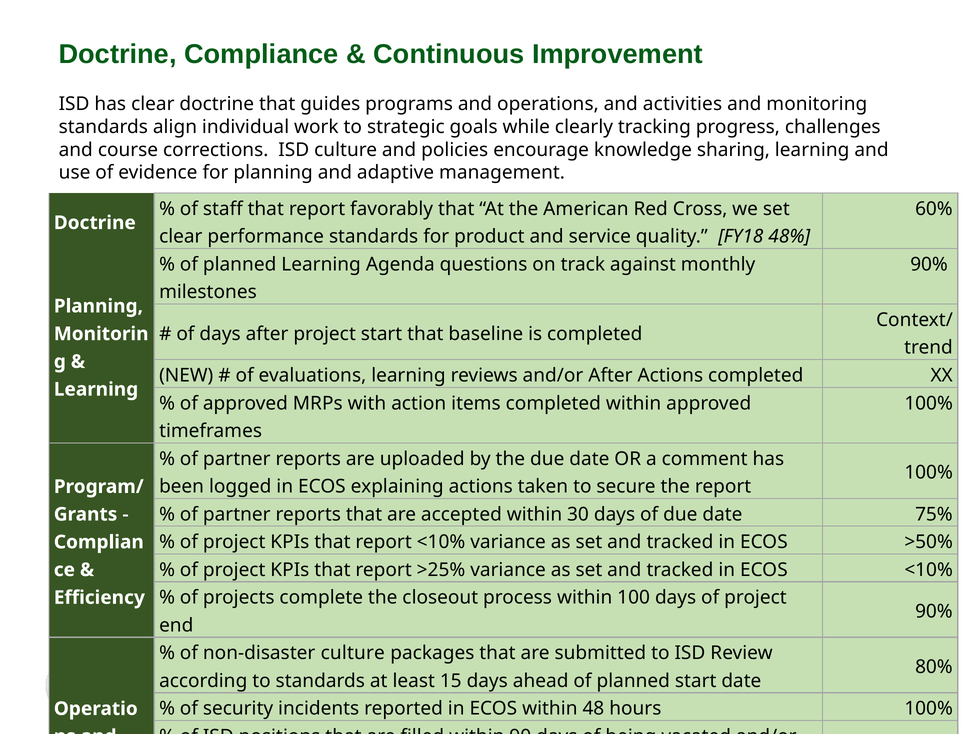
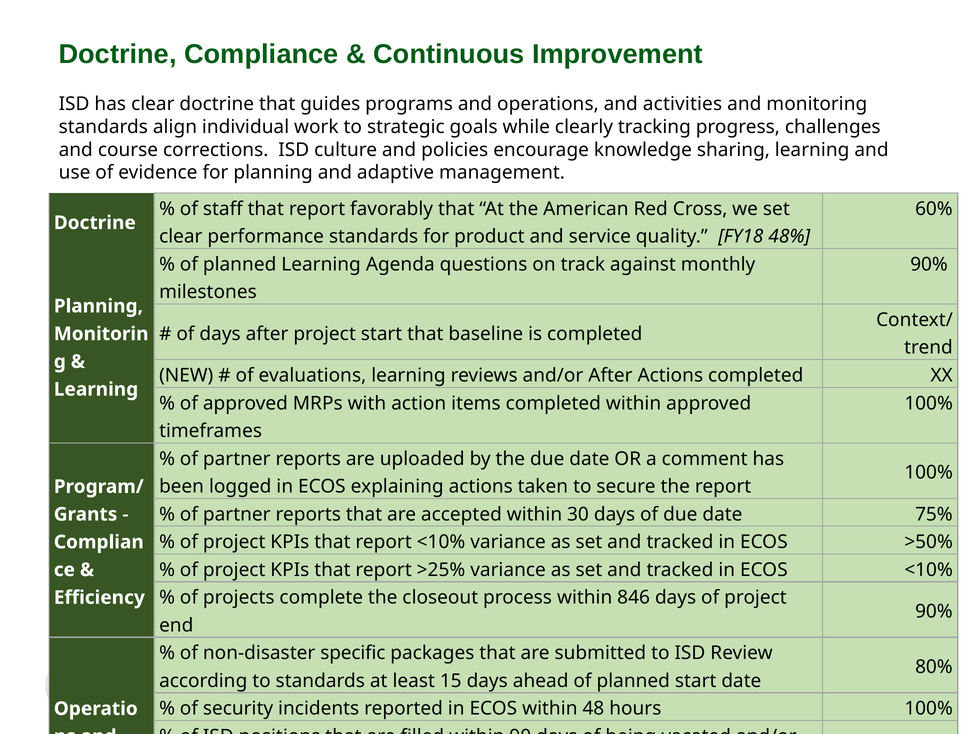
100: 100 -> 846 (634, 598)
non-disaster culture: culture -> specific (353, 653)
